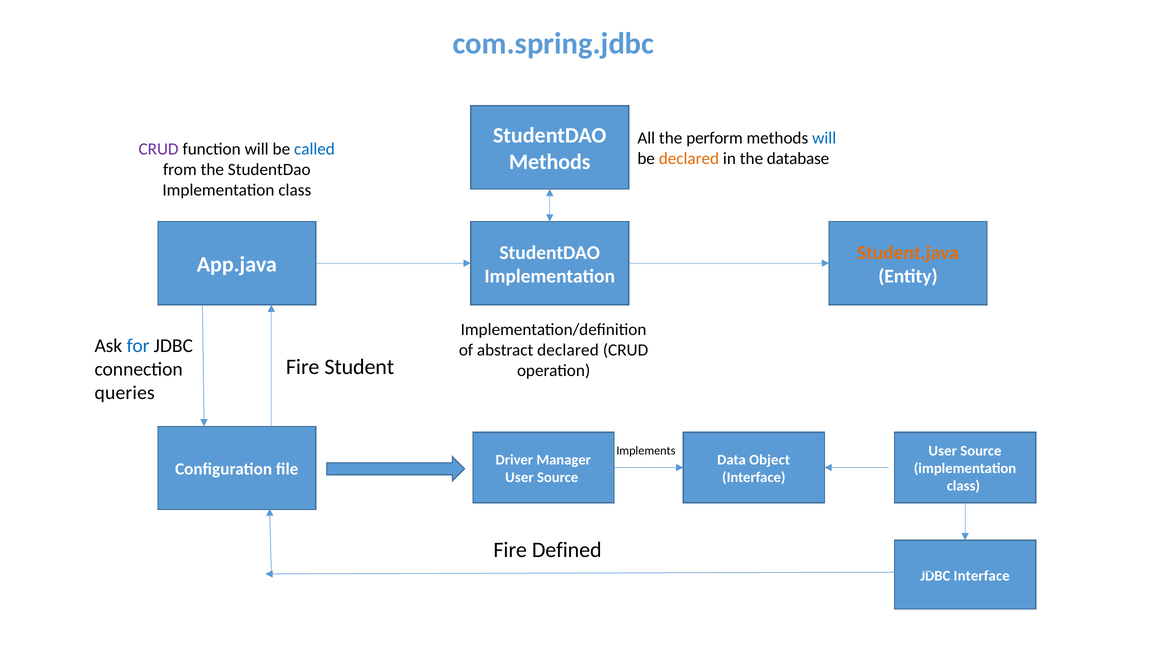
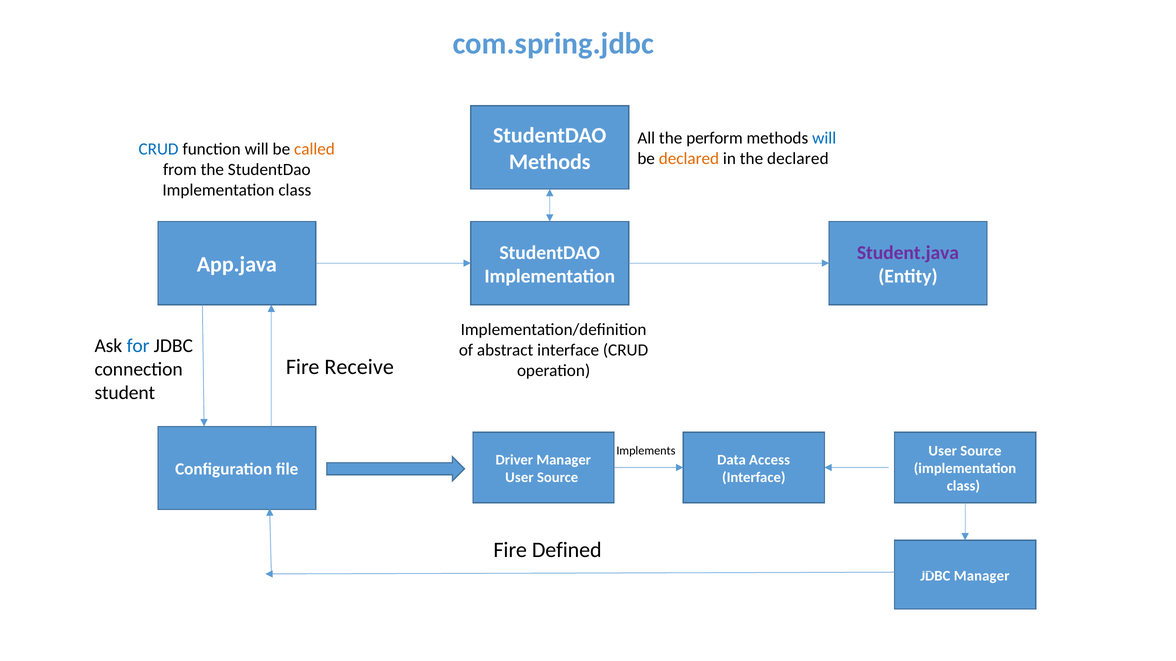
CRUD colour: purple -> blue (159, 149)
called colour: blue -> orange (314, 149)
the database: database -> declared (798, 159)
Student.java colour: orange -> purple (908, 253)
abstract declared: declared -> interface (568, 351)
Student: Student -> Receive (359, 367)
queries: queries -> student (125, 393)
Object: Object -> Access (770, 460)
JDBC Interface: Interface -> Manager (982, 576)
